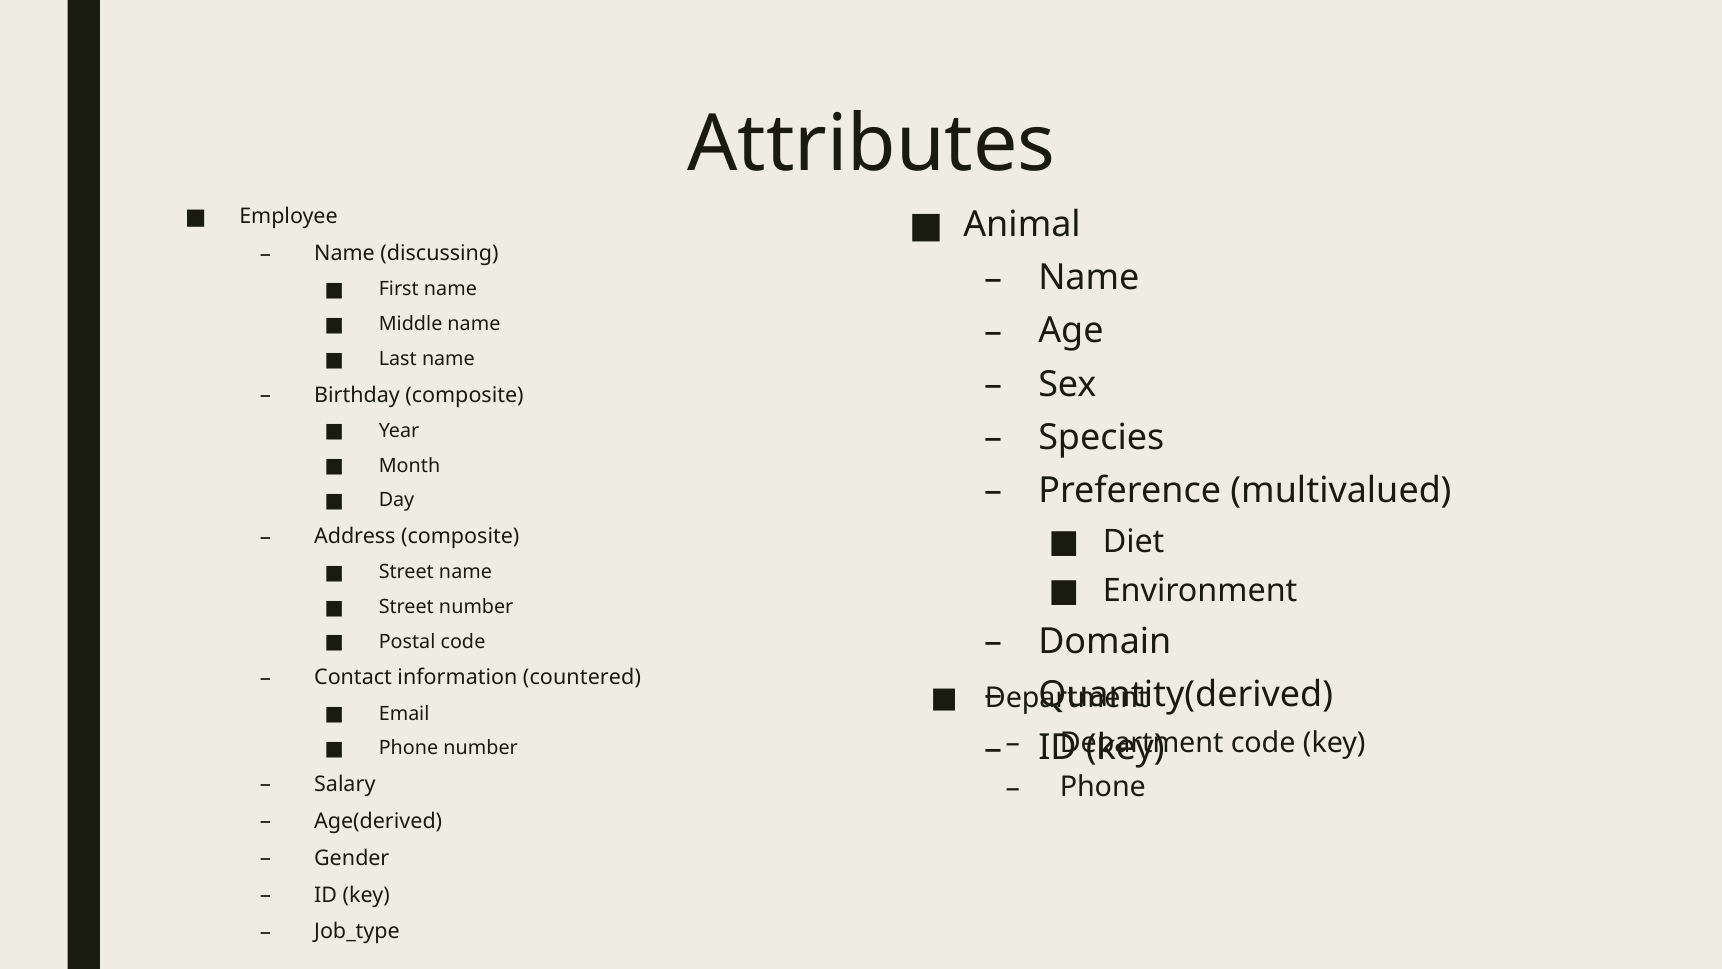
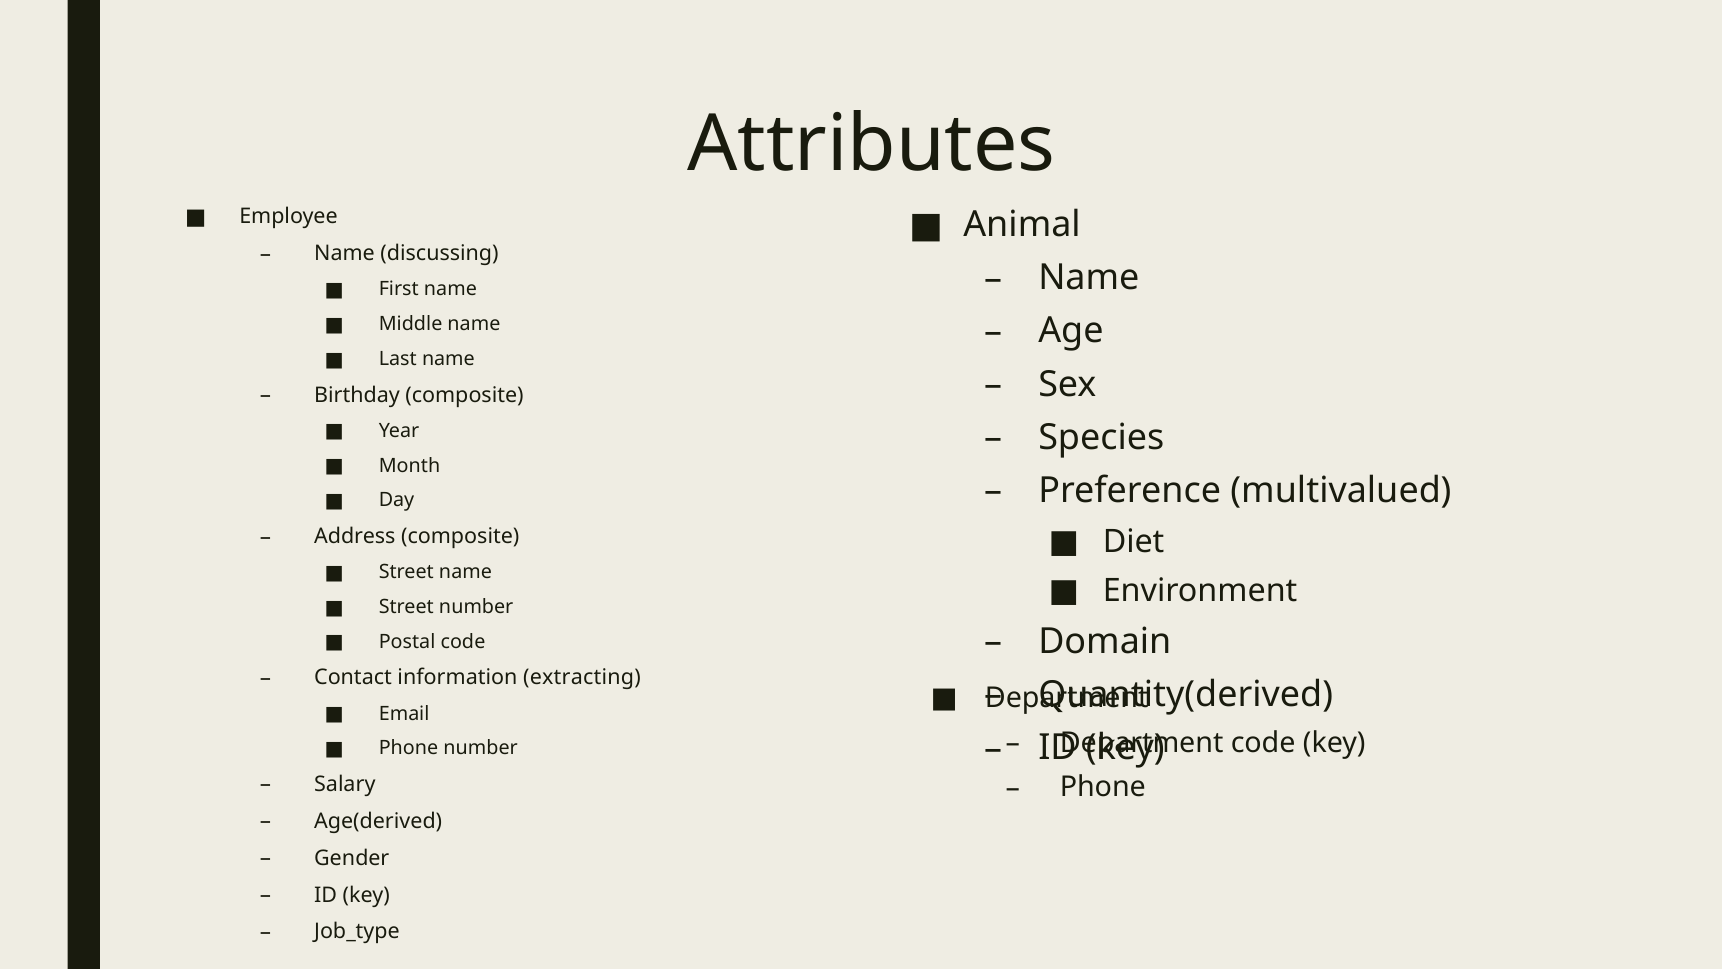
countered: countered -> extracting (582, 677)
